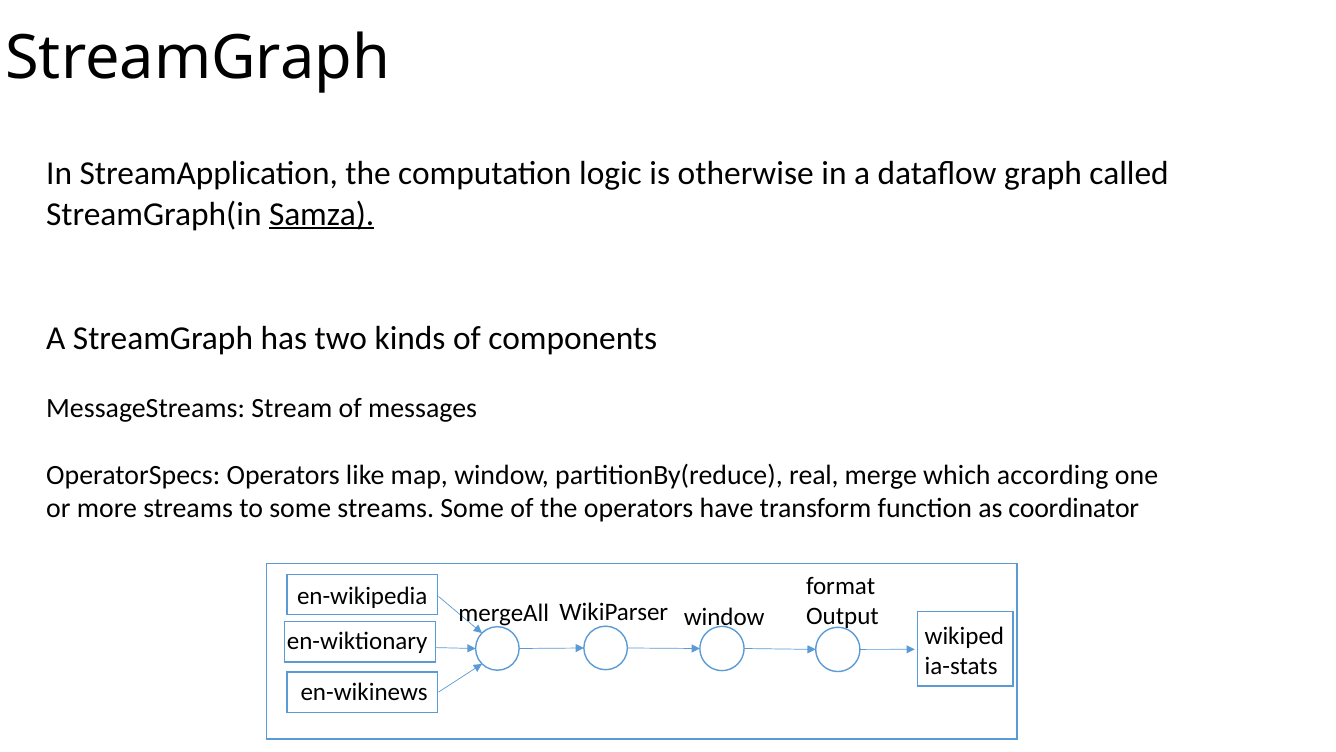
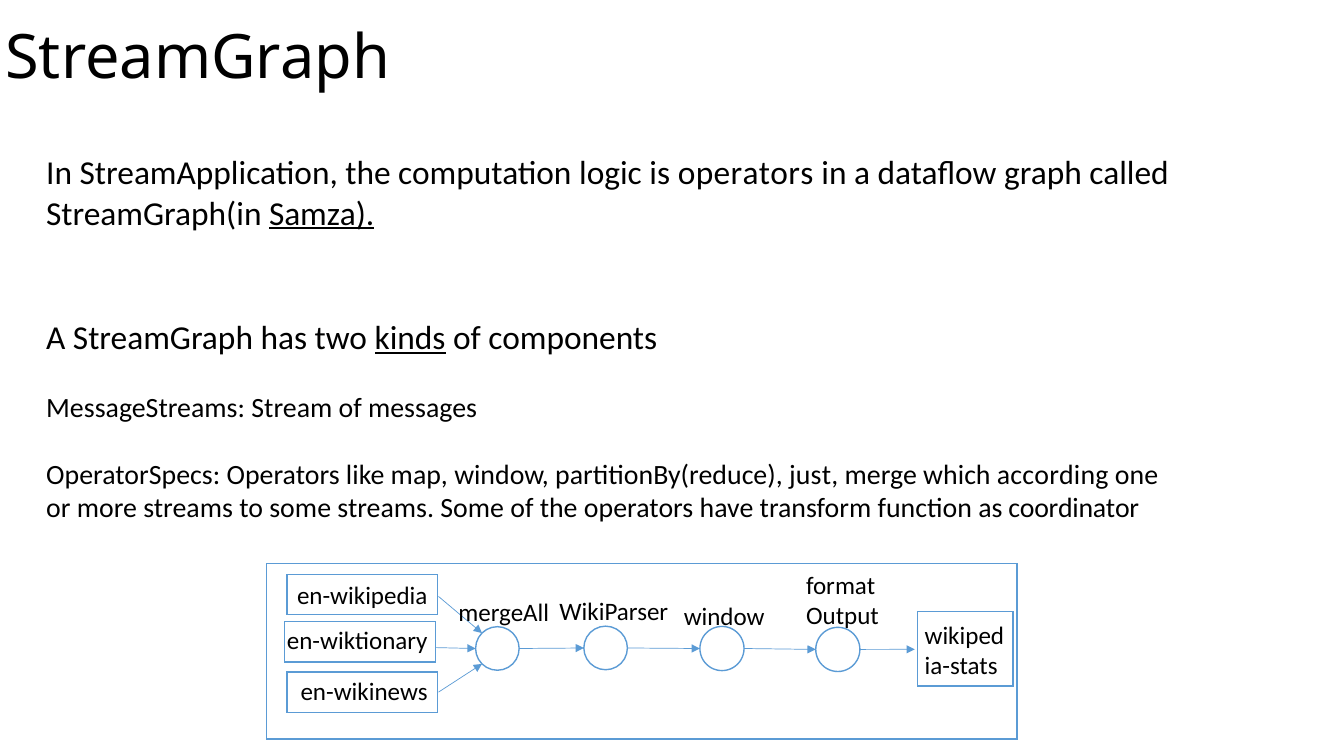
is otherwise: otherwise -> operators (746, 174)
kinds underline: none -> present (410, 338)
real: real -> just (814, 475)
